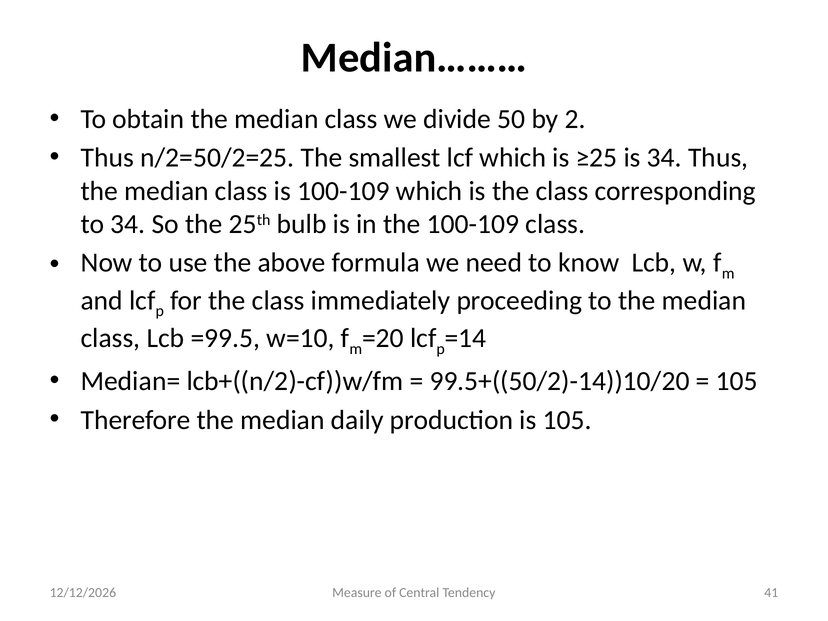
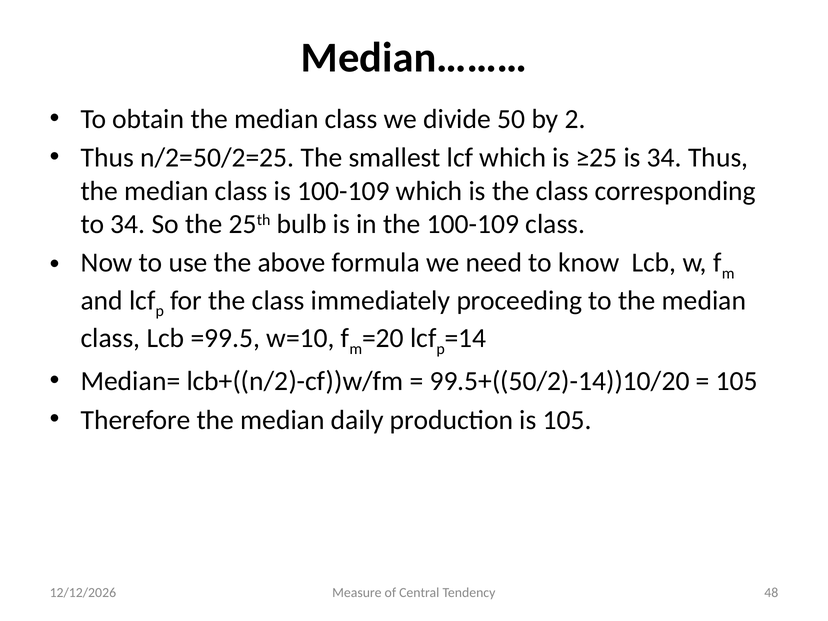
41: 41 -> 48 (771, 593)
